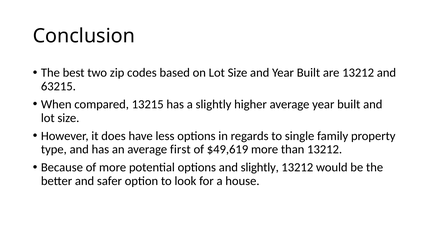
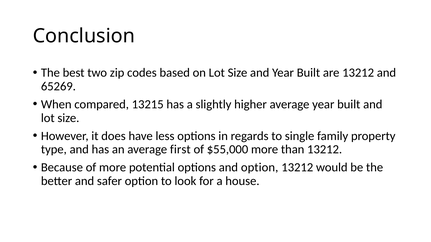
63215: 63215 -> 65269 (58, 86)
$49,619: $49,619 -> $55,000 (228, 150)
and slightly: slightly -> option (260, 168)
